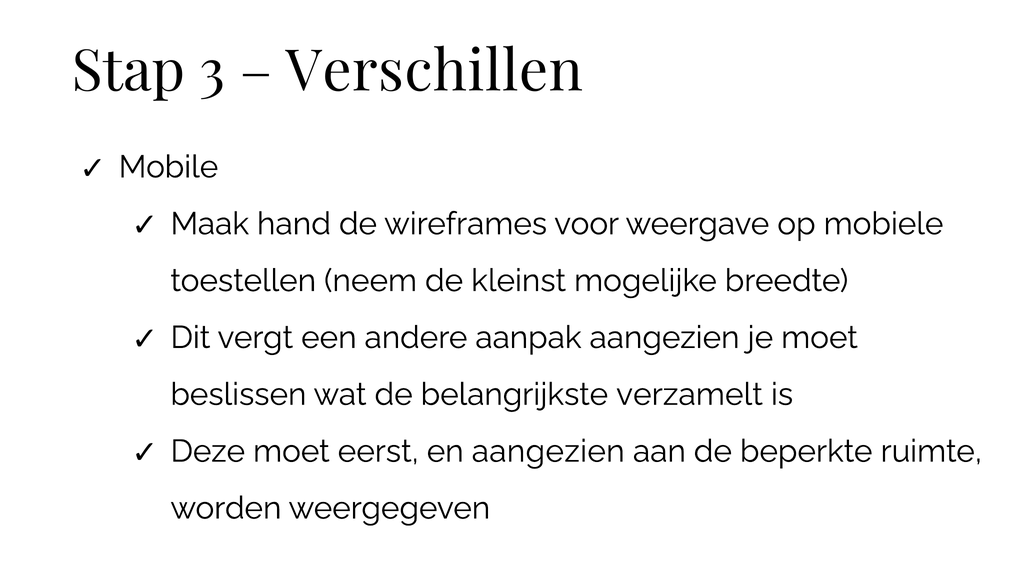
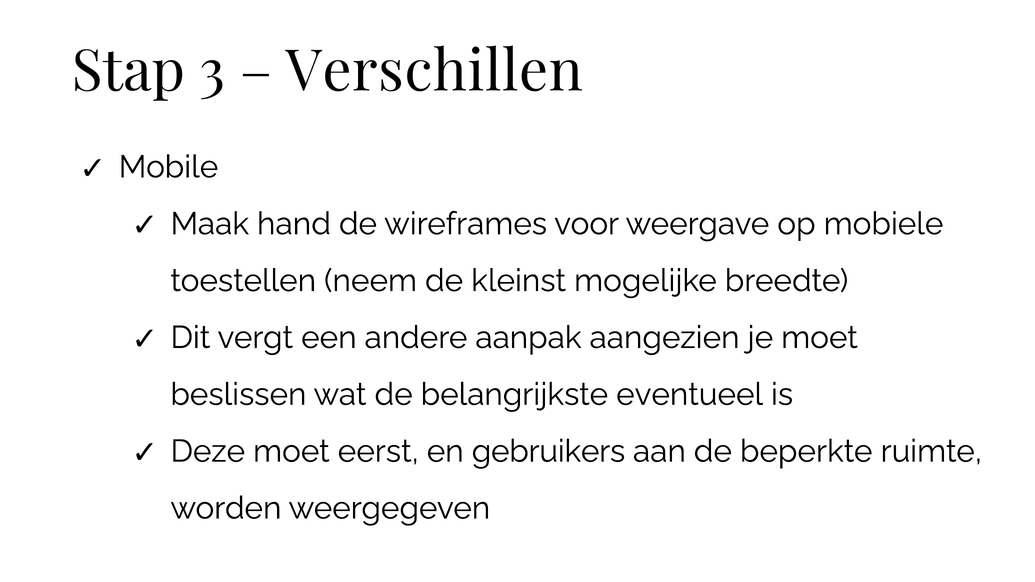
verzamelt: verzamelt -> eventueel (690, 395)
en aangezien: aangezien -> gebruikers (548, 451)
